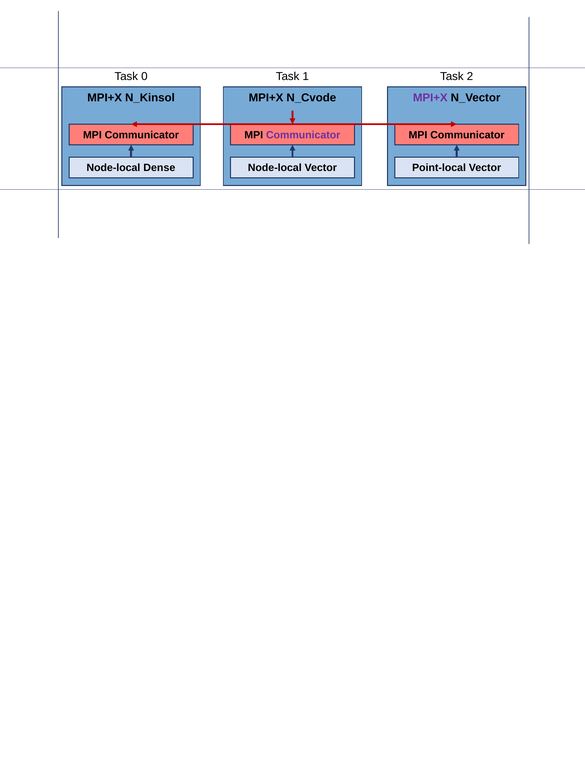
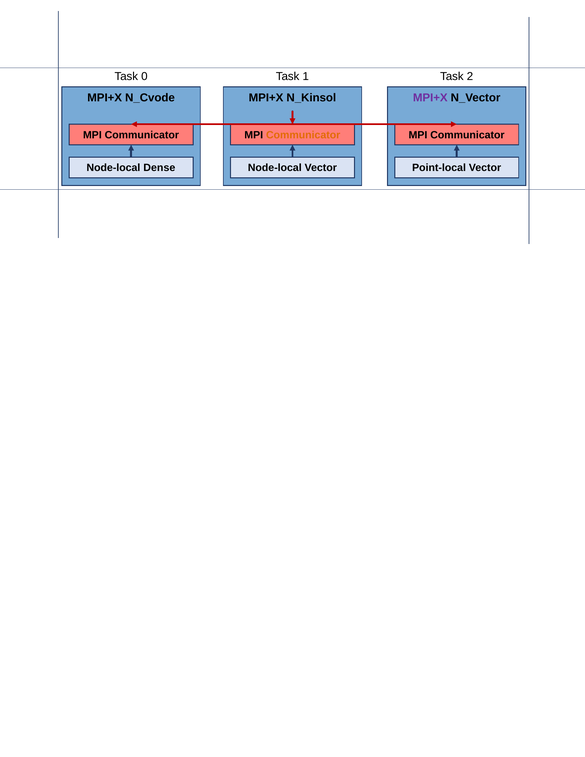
N_Kinsol: N_Kinsol -> N_Cvode (150, 98)
N_Cvode: N_Cvode -> N_Kinsol (311, 98)
Communicator colour: purple -> orange (303, 135)
